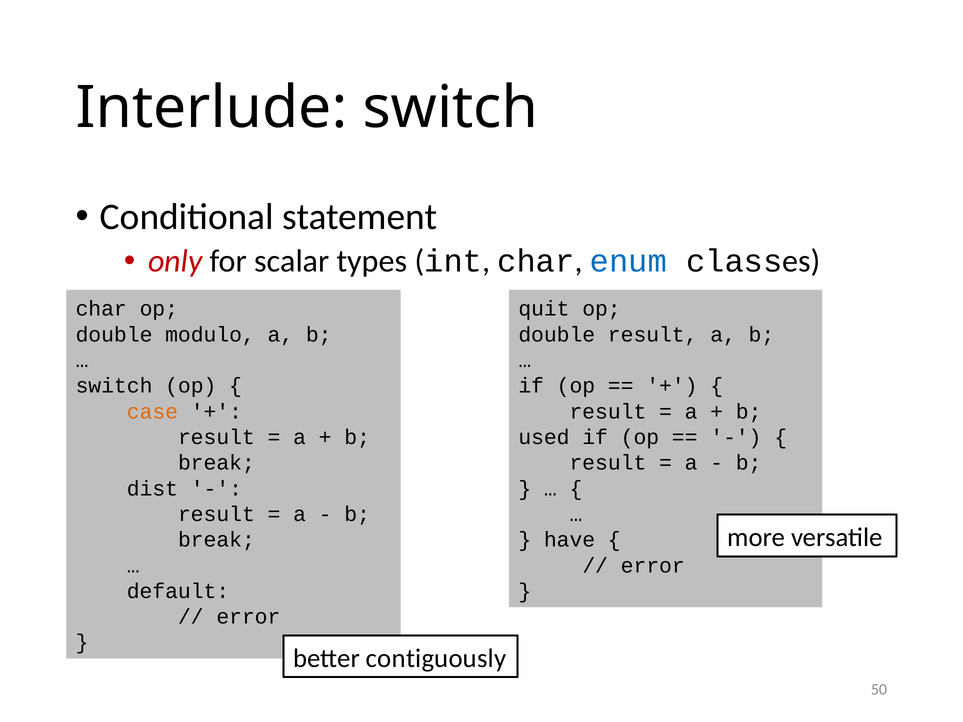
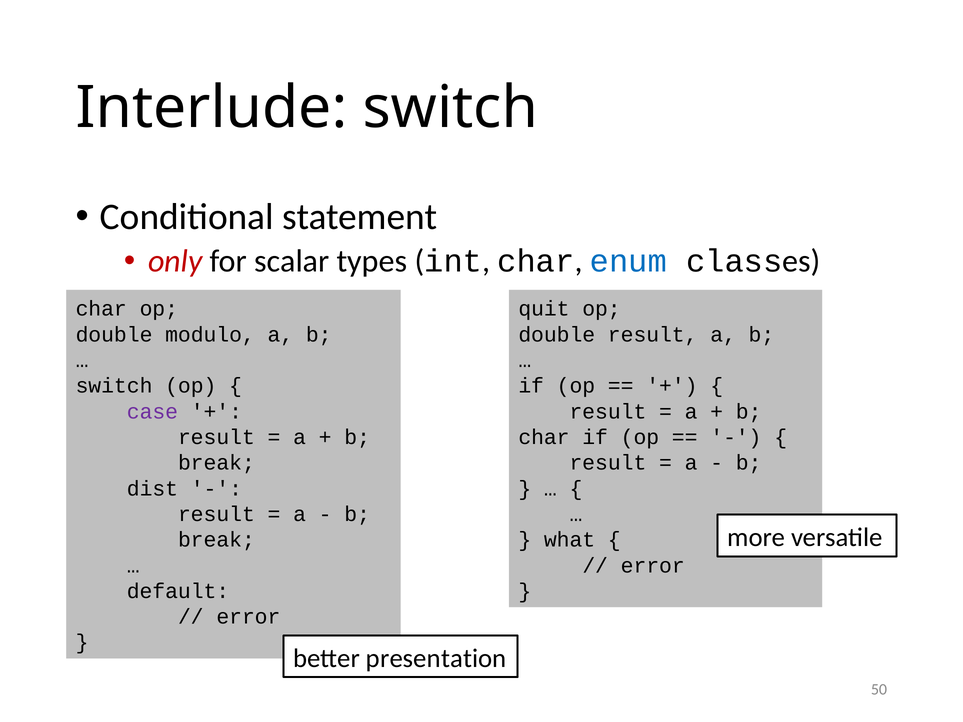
case colour: orange -> purple (152, 412)
used: used -> char (544, 437)
have: have -> what (570, 540)
contiguously: contiguously -> presentation (436, 658)
